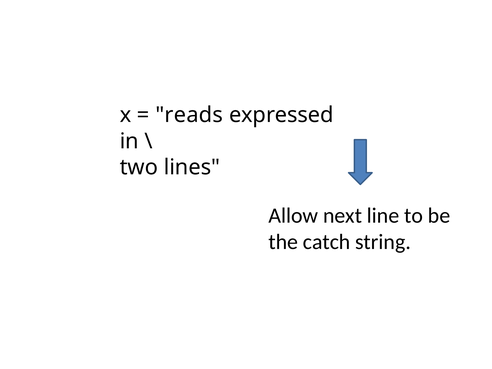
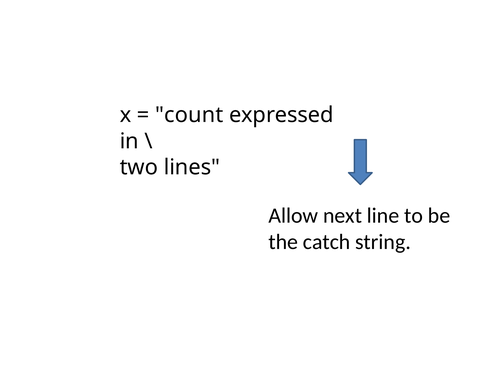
reads: reads -> count (189, 115)
